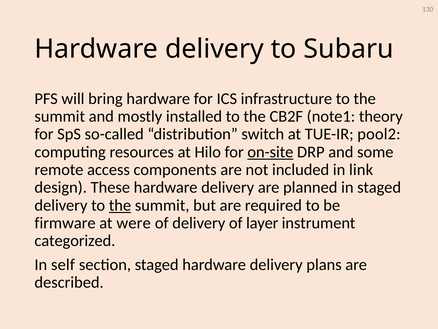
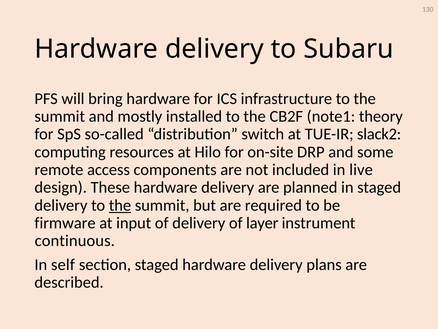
pool2: pool2 -> slack2 (379, 134)
on-site underline: present -> none (270, 152)
link: link -> live (361, 169)
were: were -> input (134, 223)
categorized: categorized -> continuous (75, 241)
